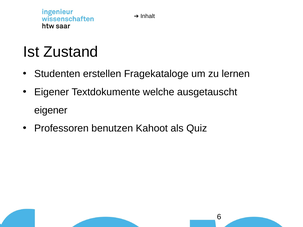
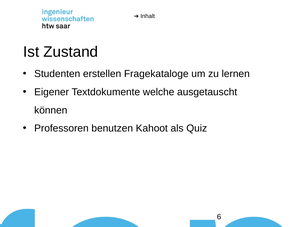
eigener: eigener -> können (51, 110)
